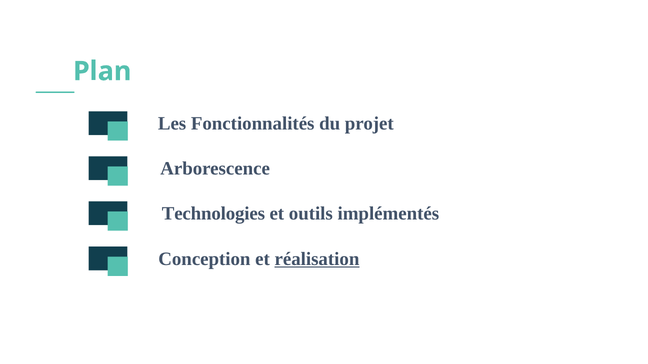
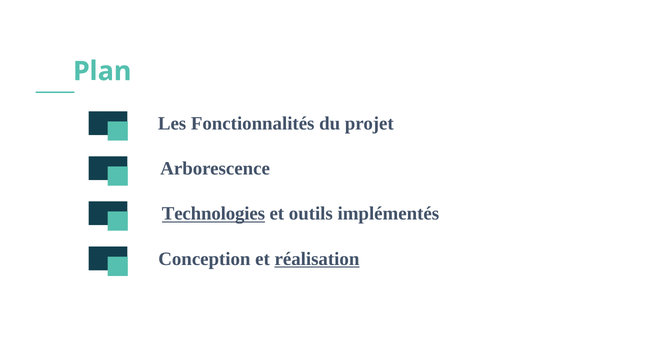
Technologies underline: none -> present (213, 214)
